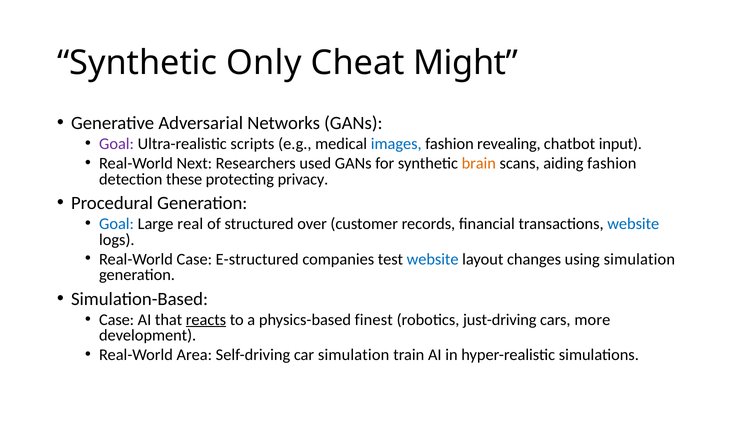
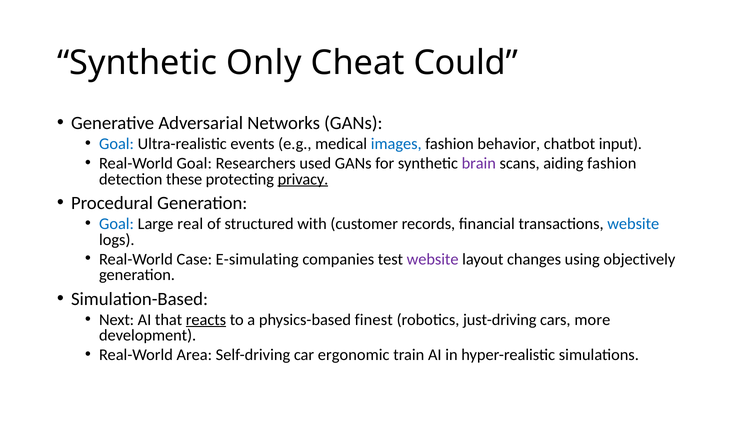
Might: Might -> Could (466, 63)
Goal colour: purple -> blue (117, 144)
scripts: scripts -> events (252, 144)
revealing: revealing -> behavior (509, 144)
Real-World Next: Next -> Goal (194, 163)
brain colour: orange -> purple (479, 163)
privacy underline: none -> present (303, 179)
over: over -> with (312, 224)
E-structured: E-structured -> E-simulating (257, 259)
website colour: blue -> purple (433, 259)
using simulation: simulation -> objectively (639, 259)
Case: Case -> Next (117, 319)
car simulation: simulation -> ergonomic (354, 355)
